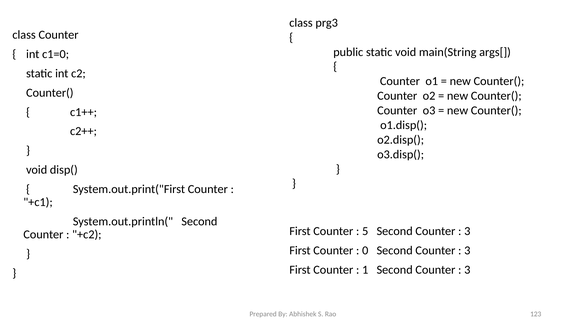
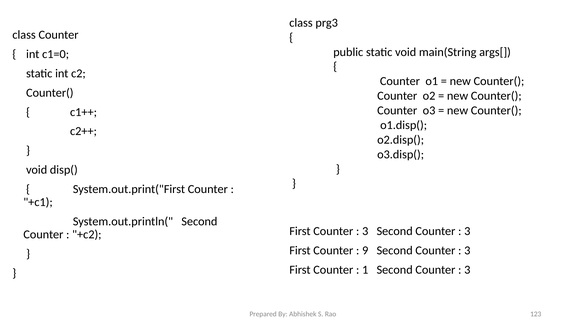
5: 5 -> 3 (365, 232)
0: 0 -> 9 (365, 251)
